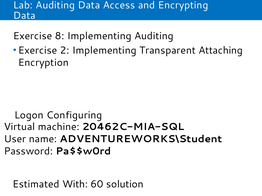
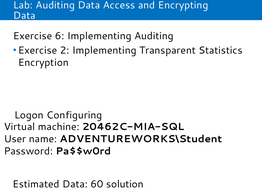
8: 8 -> 6 (60, 36)
Attaching: Attaching -> Statistics (221, 51)
Estimated With: With -> Data (75, 185)
